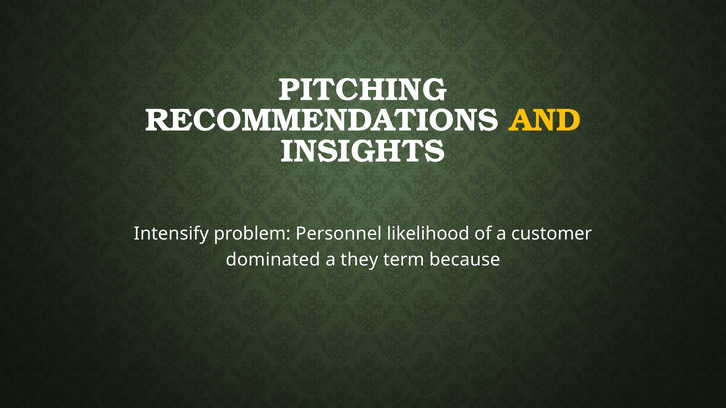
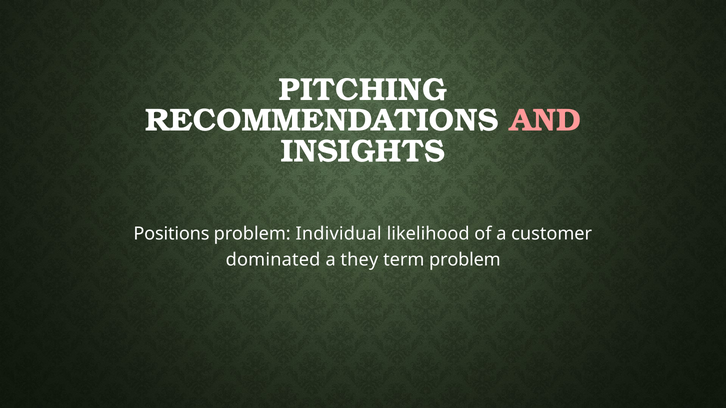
AND colour: yellow -> pink (545, 121)
Intensify: Intensify -> Positions (171, 234)
Personnel: Personnel -> Individual (339, 234)
term because: because -> problem (465, 260)
